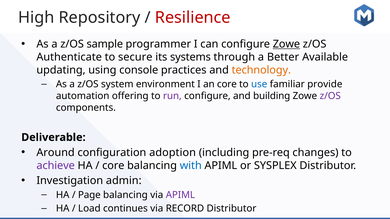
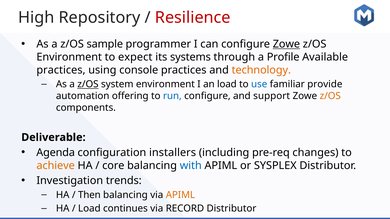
Authenticate: Authenticate -> Environment (69, 57)
secure: secure -> expect (135, 57)
Better: Better -> Profile (283, 57)
updating: updating -> practices (61, 70)
z/OS underline: none -> present (88, 84)
an core: core -> load (227, 84)
run colour: purple -> blue (172, 96)
building: building -> support (272, 96)
z/OS colour: purple -> orange (330, 96)
Around: Around -> Agenda (56, 153)
adoption: adoption -> installers (173, 153)
achieve colour: purple -> orange (56, 166)
admin: admin -> trends (124, 181)
Page: Page -> Then (89, 195)
APIML colour: purple -> orange (180, 195)
